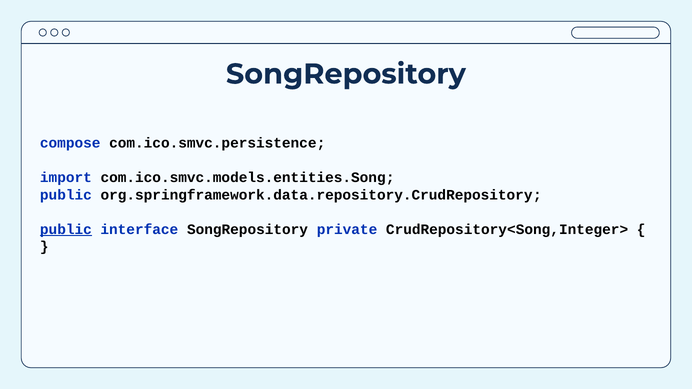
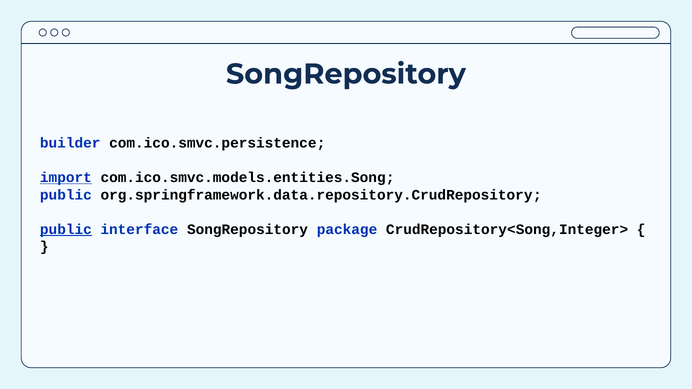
compose: compose -> builder (70, 143)
import underline: none -> present (66, 178)
private: private -> package (347, 230)
